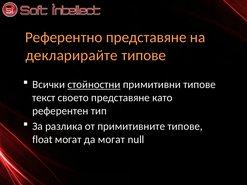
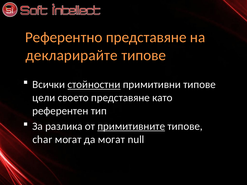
текст: текст -> цели (44, 98)
примитивните underline: none -> present (131, 126)
float: float -> char (42, 140)
